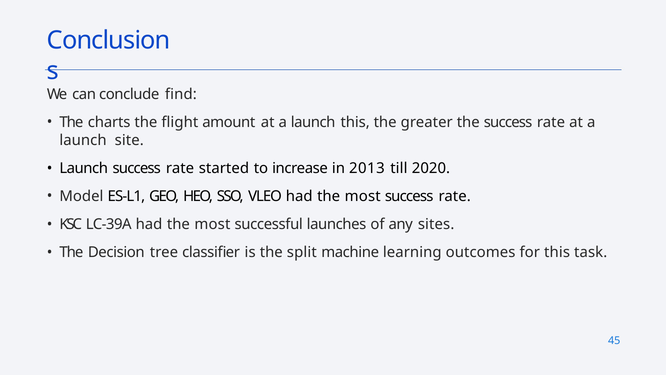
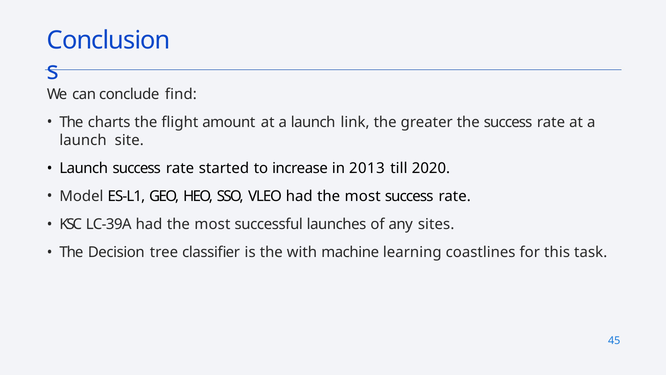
launch this: this -> link (355, 122)
split: split -> with (302, 252)
outcomes: outcomes -> coastlines (481, 252)
